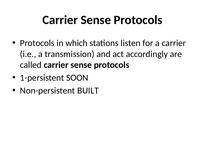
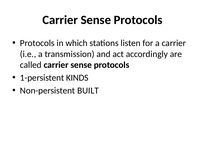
SOON: SOON -> KINDS (77, 78)
